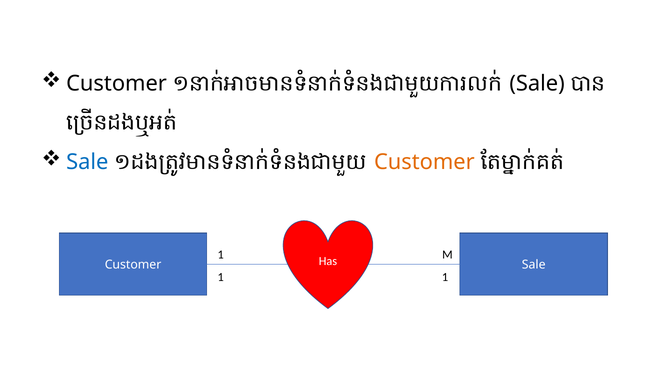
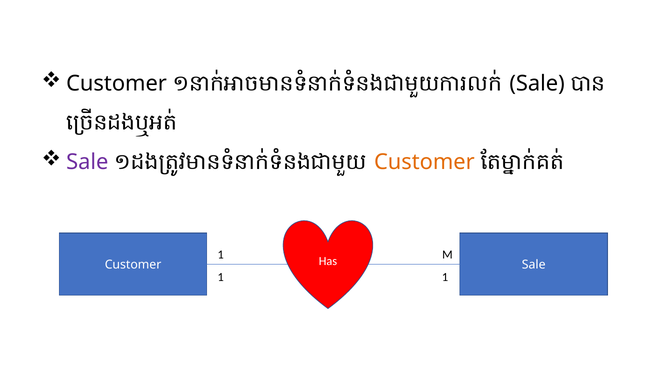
Sale colour: blue -> purple (87, 162)
